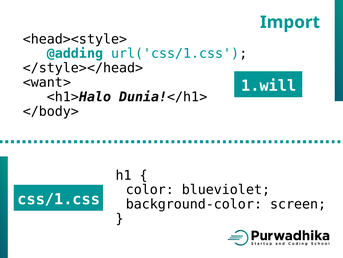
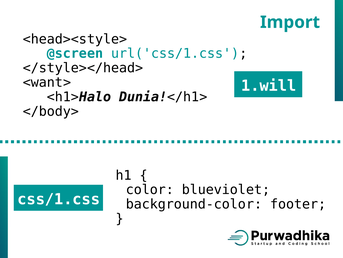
@adding: @adding -> @screen (75, 53)
screen: screen -> footer (298, 204)
